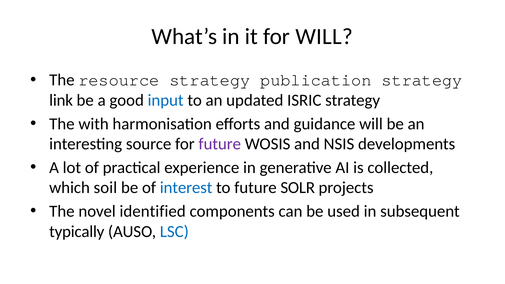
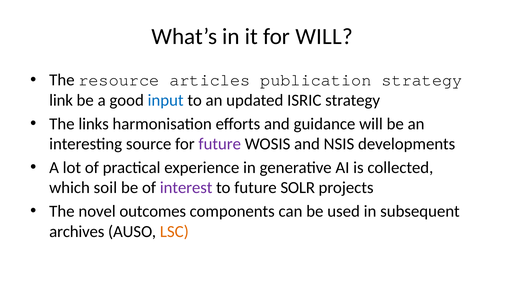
resource strategy: strategy -> articles (210, 80)
with: with -> links (94, 124)
interest colour: blue -> purple (186, 188)
identified: identified -> outcomes (153, 211)
typically: typically -> archives (77, 232)
LSC colour: blue -> orange (174, 232)
